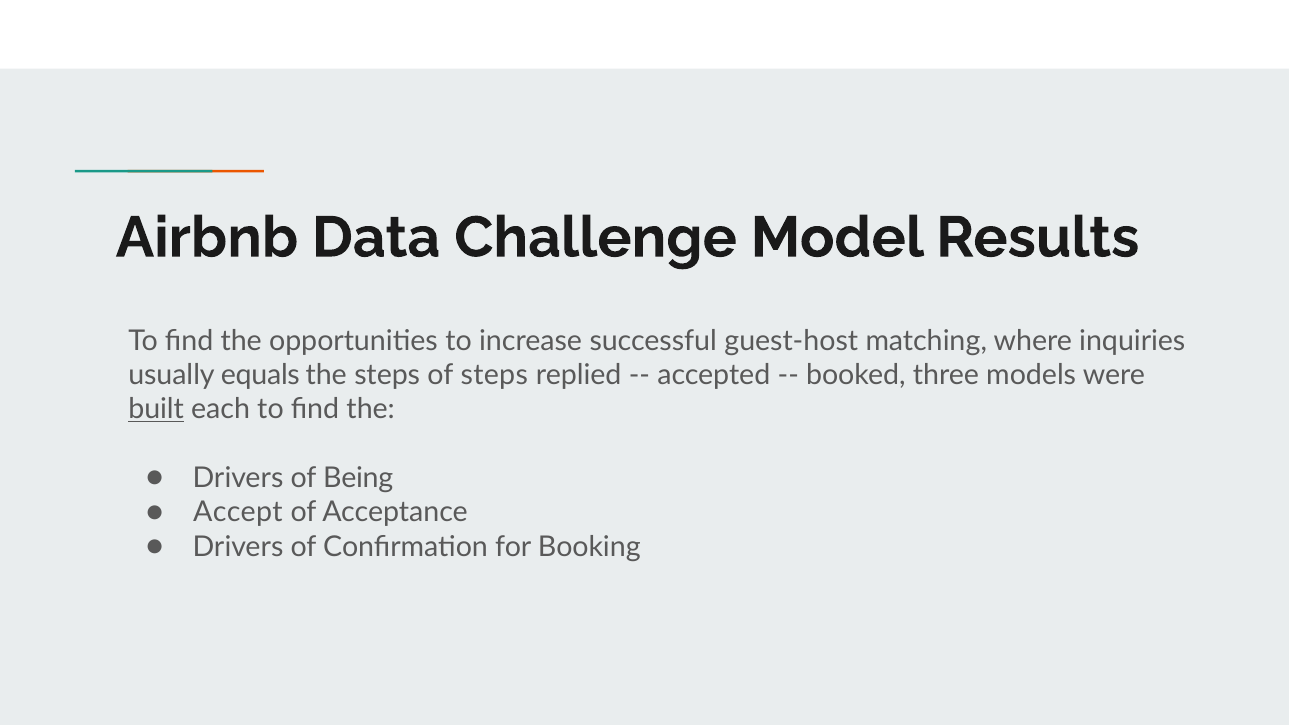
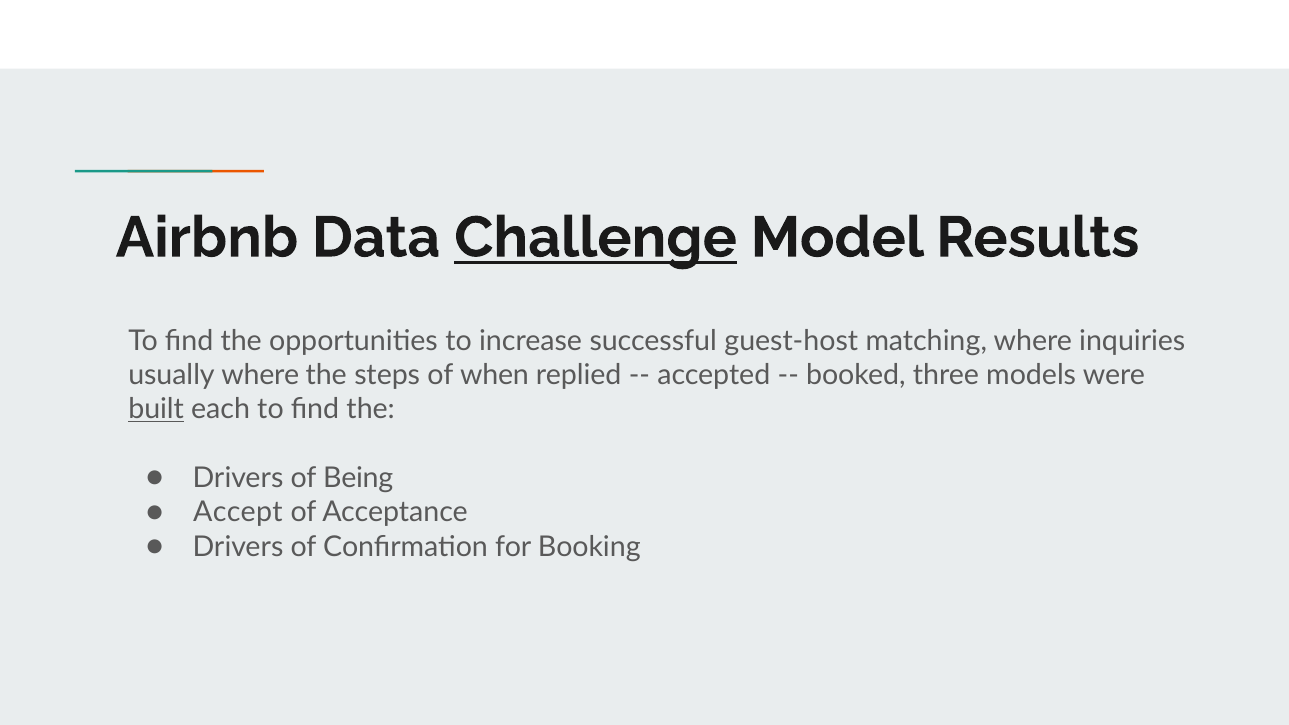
Challenge underline: none -> present (596, 238)
usually equals: equals -> where (260, 375)
of steps: steps -> when (494, 375)
